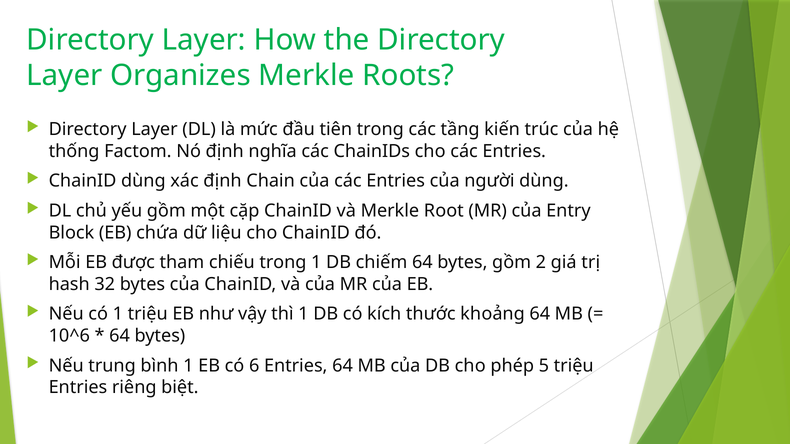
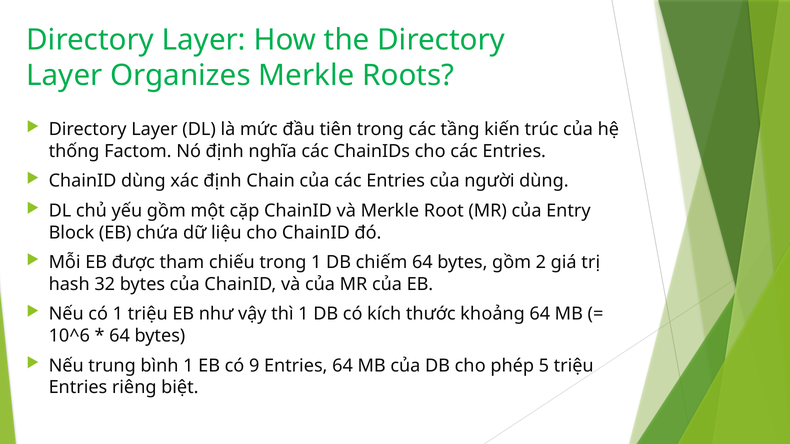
6: 6 -> 9 (254, 366)
